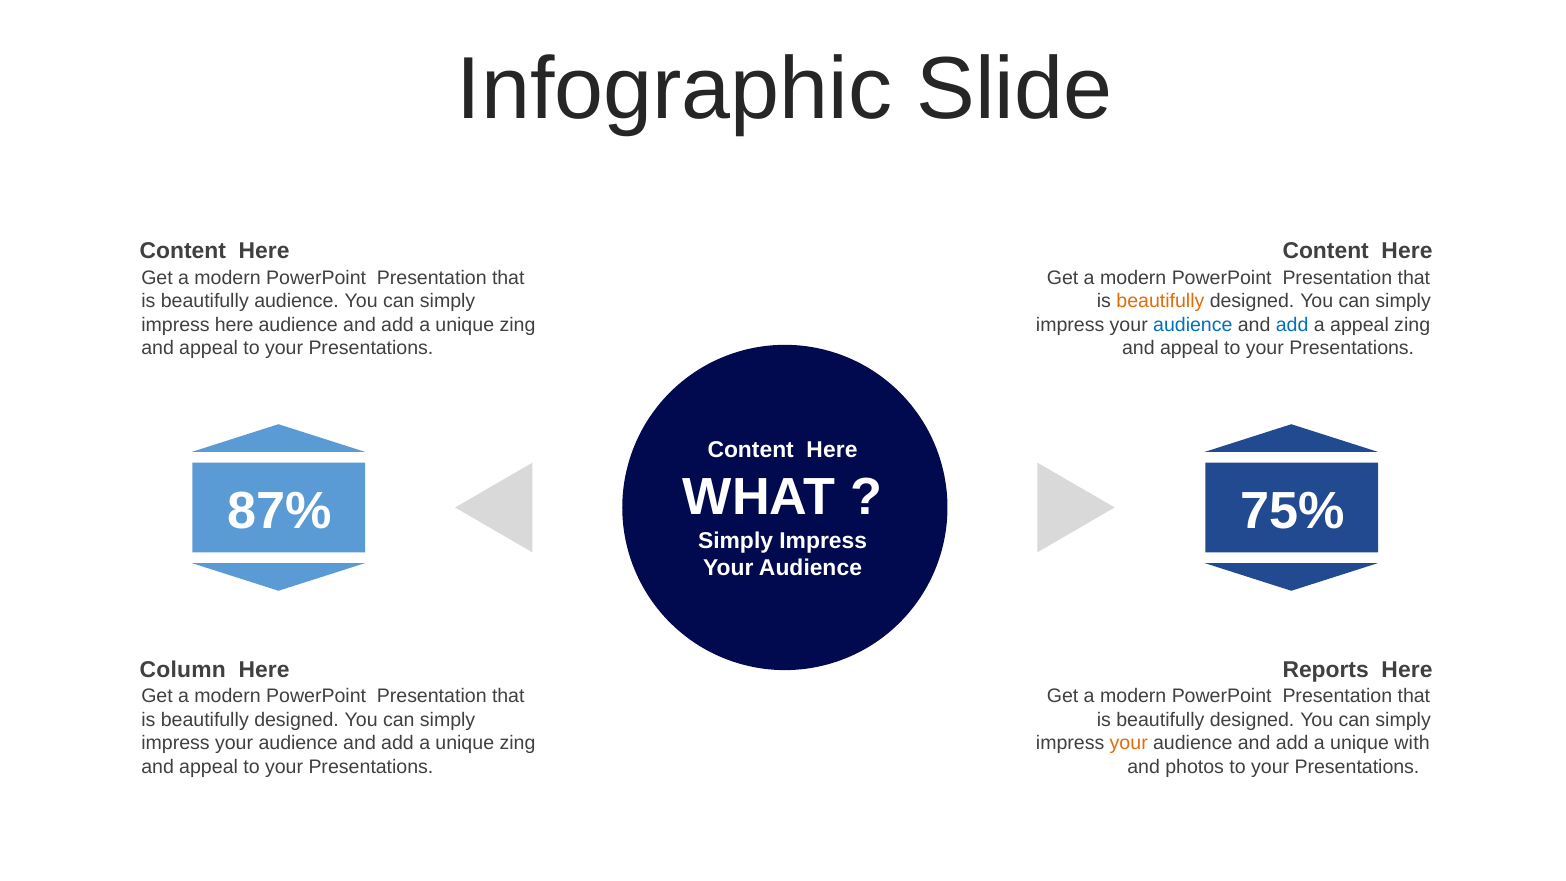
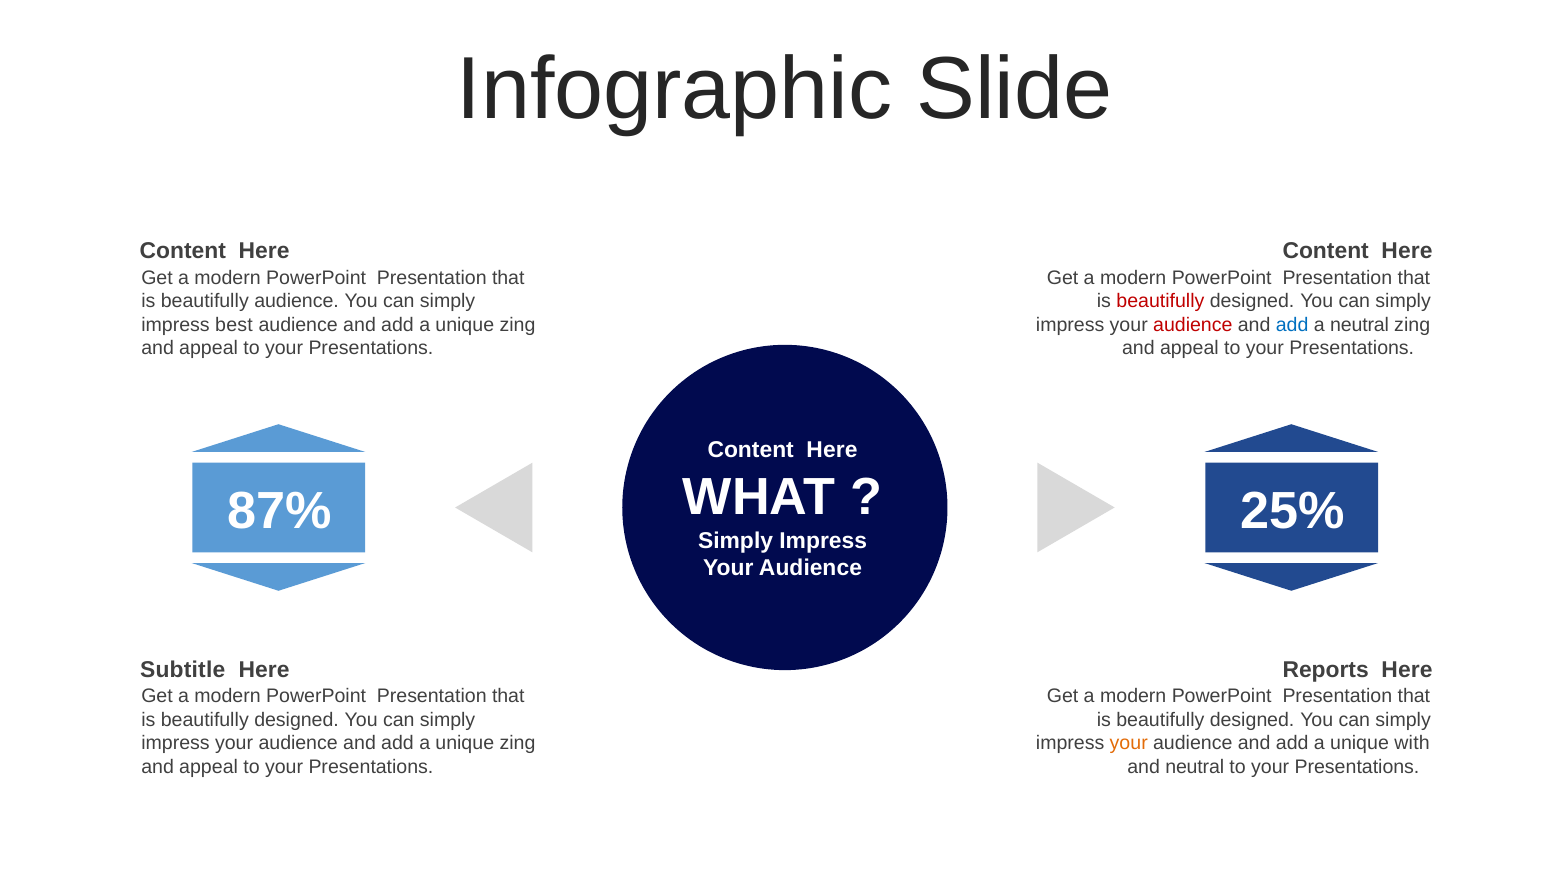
beautifully colour: orange -> red (1160, 301)
impress here: here -> best (234, 325)
audience colour: blue -> red (1193, 325)
a appeal: appeal -> neutral (1360, 325)
75%: 75% -> 25% (1293, 511)
Column: Column -> Subtitle (183, 669)
and photos: photos -> neutral (1195, 766)
